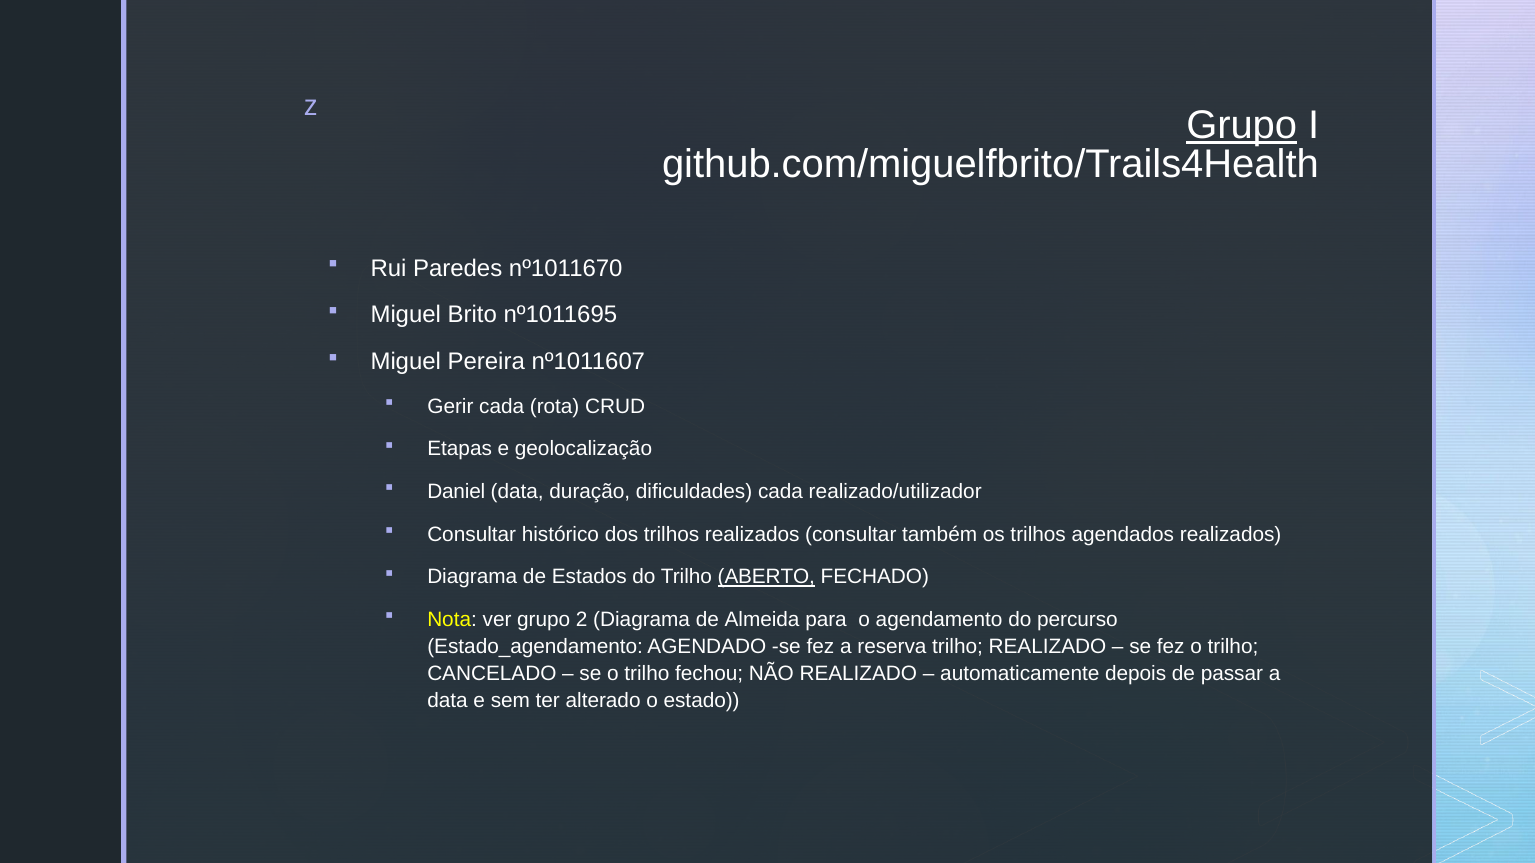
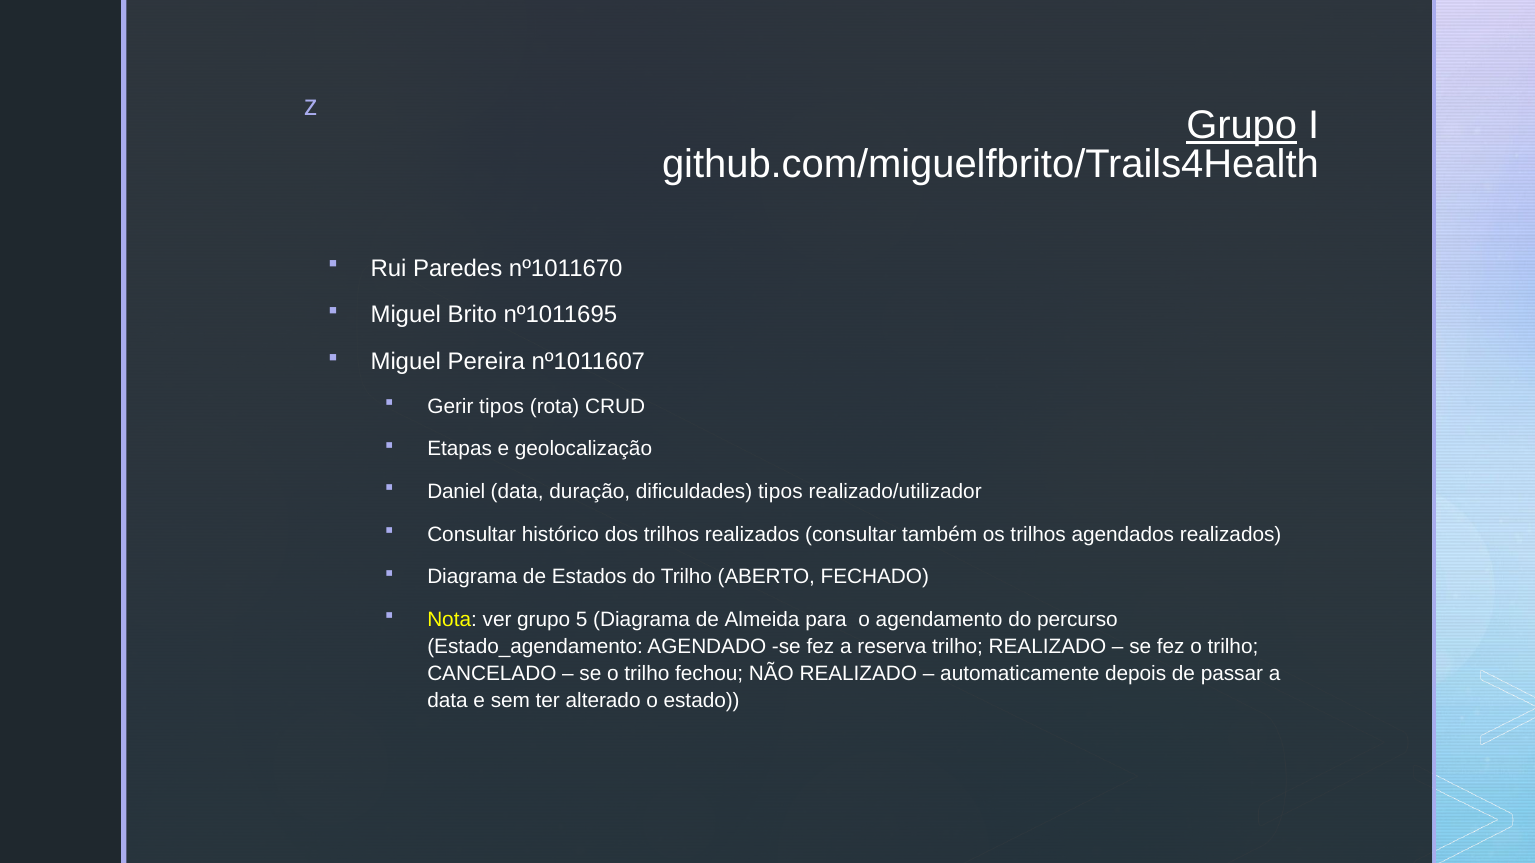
Gerir cada: cada -> tipos (502, 406)
dificuldades cada: cada -> tipos (780, 492)
ABERTO underline: present -> none (766, 577)
2: 2 -> 5 (582, 620)
